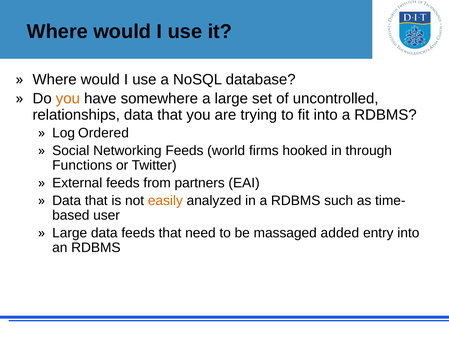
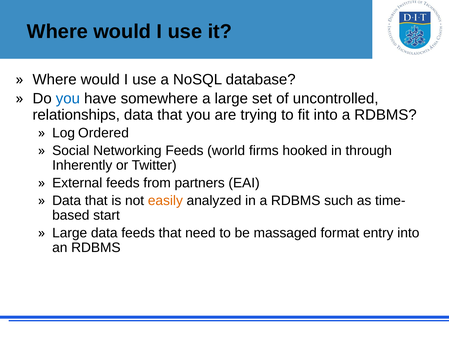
you colour: orange -> blue (68, 98)
Functions: Functions -> Inherently (82, 165)
user: user -> start (107, 215)
added: added -> format (340, 233)
